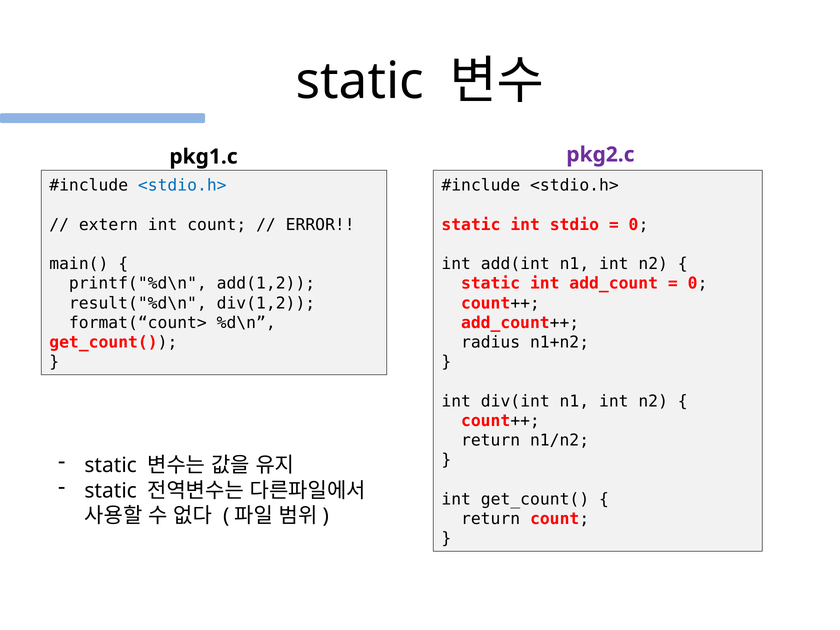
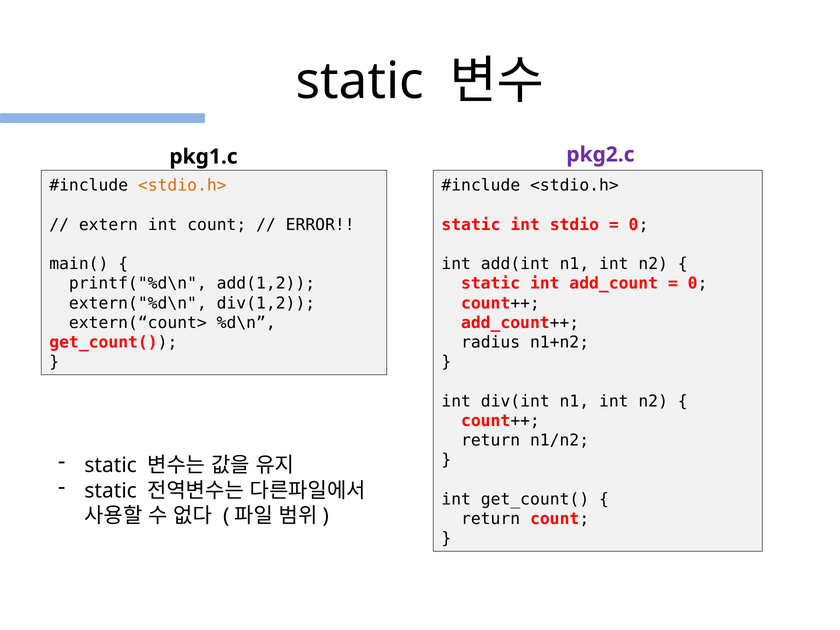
<stdio.h> colour: blue -> orange (182, 185)
result("%d\n: result("%d\n -> extern("%d\n (138, 303)
format(“count>: format(“count> -> extern(“count> (138, 323)
